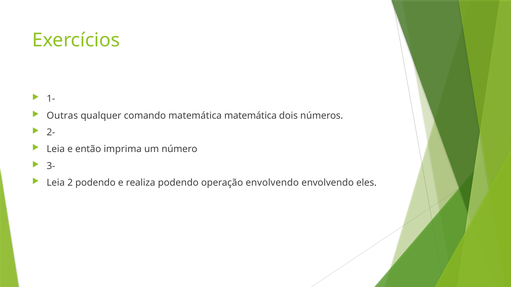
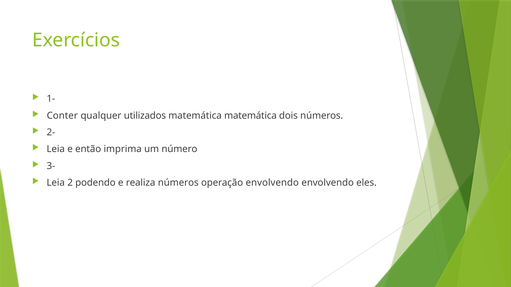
Outras: Outras -> Conter (62, 116)
comando: comando -> utilizados (145, 116)
realiza podendo: podendo -> números (178, 183)
